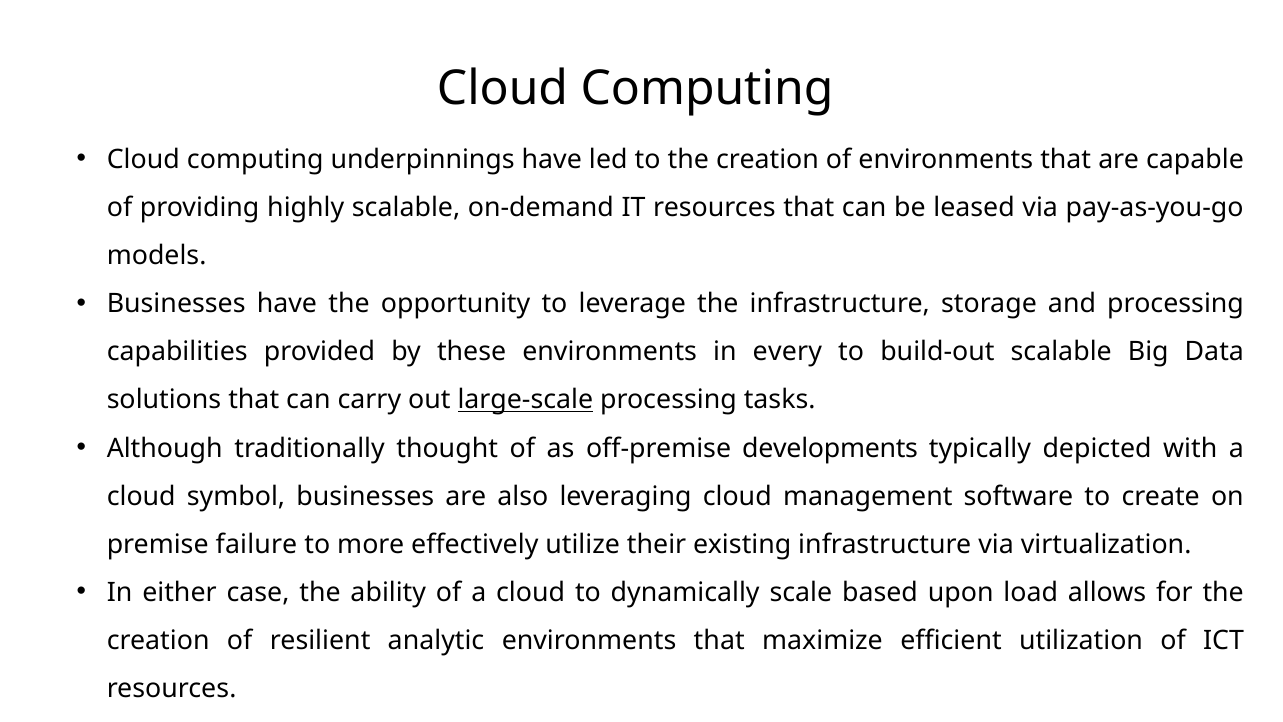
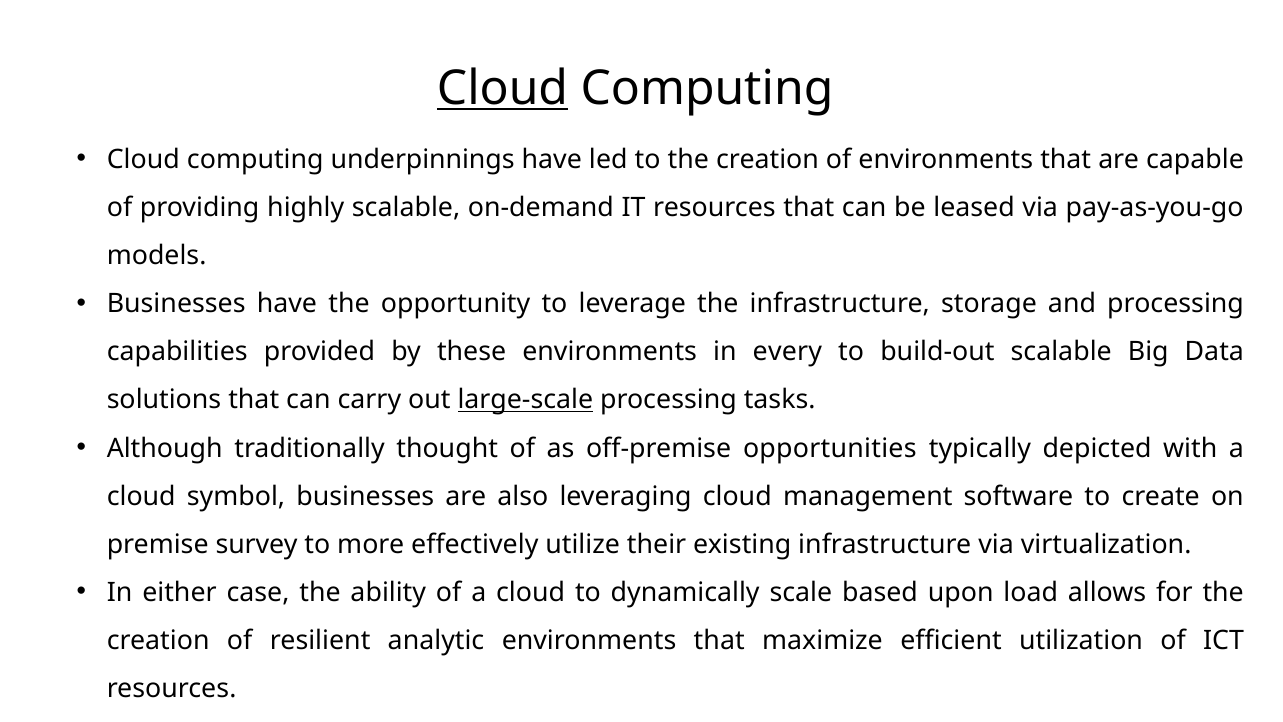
Cloud underline: none -> present (502, 88)
developments: developments -> opportunities (830, 448)
failure: failure -> survey (257, 544)
